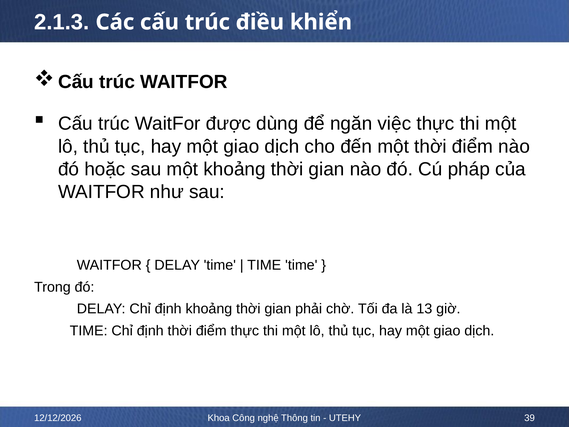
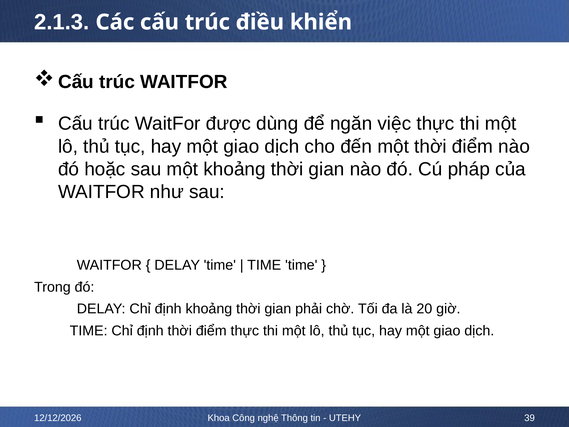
13: 13 -> 20 (424, 309)
